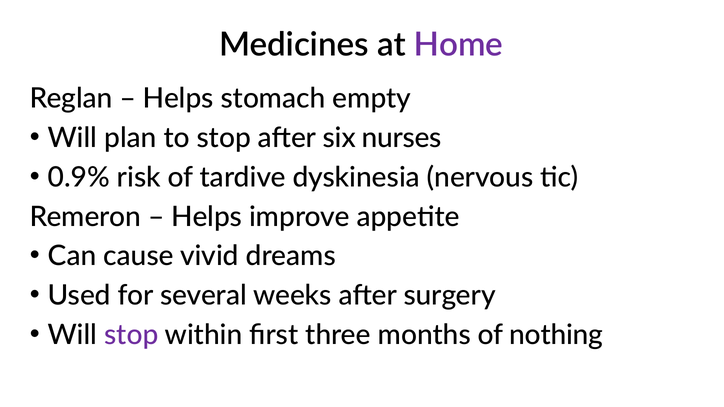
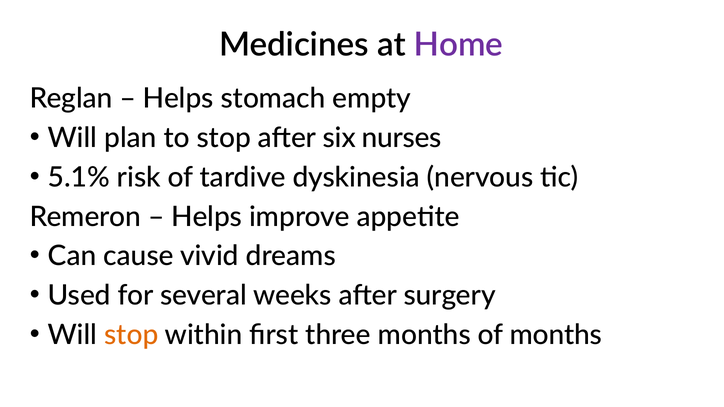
0.9%: 0.9% -> 5.1% (79, 177)
stop colour: purple -> orange (131, 335)
of nothing: nothing -> months (556, 335)
